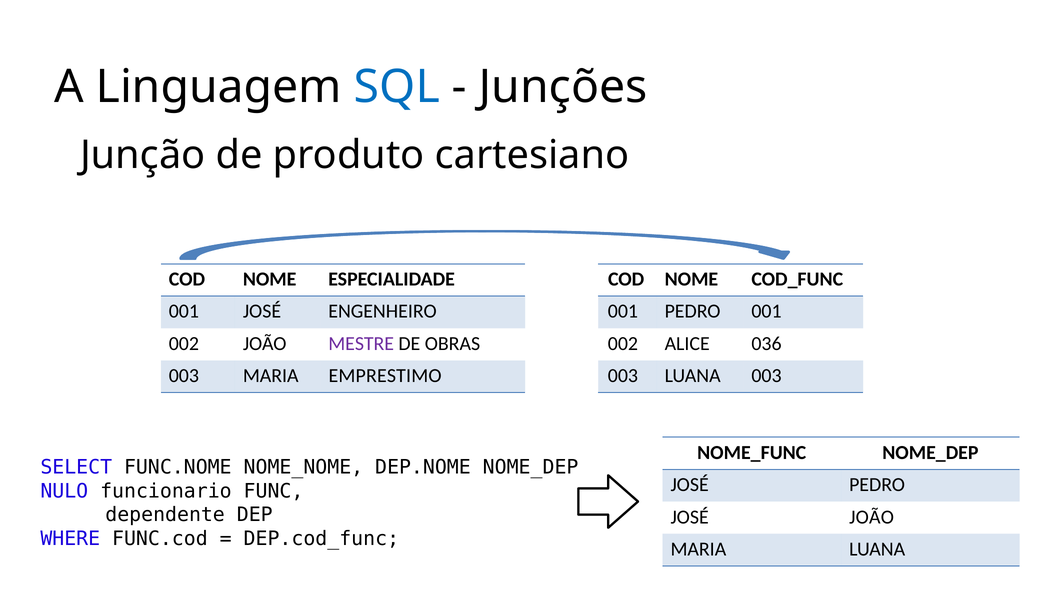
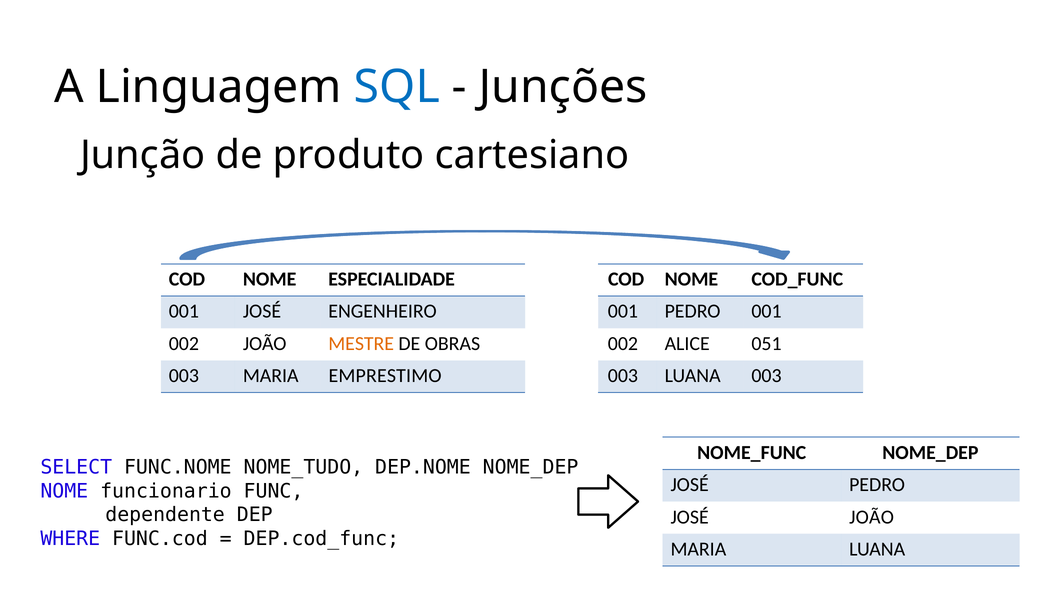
MESTRE colour: purple -> orange (361, 344)
036: 036 -> 051 (766, 344)
NOME_NOME: NOME_NOME -> NOME_TUDO (303, 467)
NULO: NULO -> NOME (64, 491)
